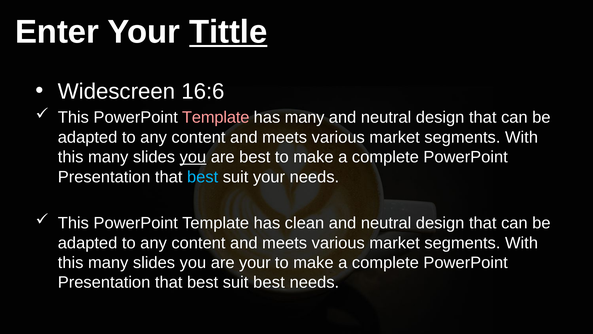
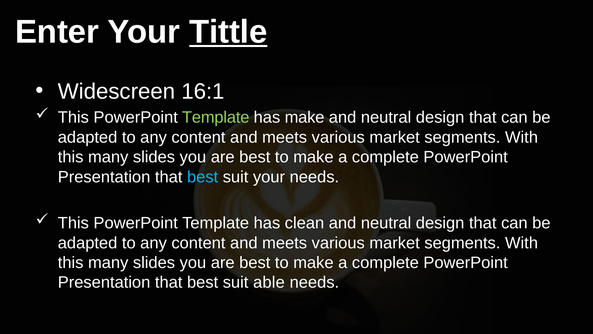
16:6: 16:6 -> 16:1 (203, 91)
Template colour: pink -> light green (216, 117)
has many: many -> make (305, 117)
you underline: present -> none (193, 157)
your: your -> best (255, 262)
suit best: best -> able (269, 282)
